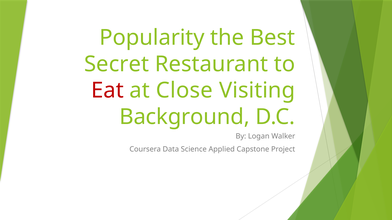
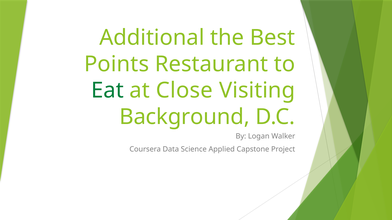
Popularity: Popularity -> Additional (152, 38)
Secret: Secret -> Points (117, 64)
Eat colour: red -> green (107, 91)
